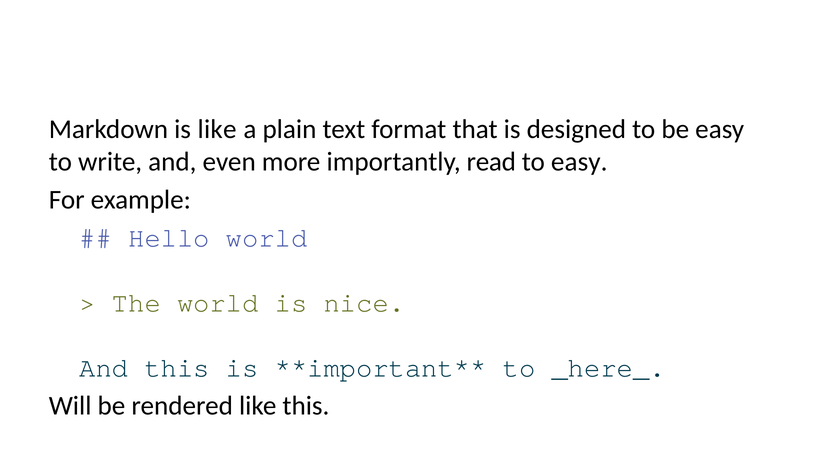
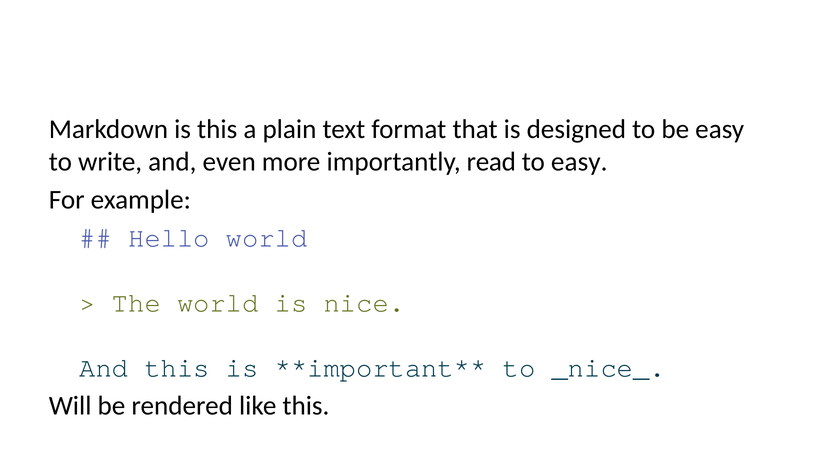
is like: like -> this (217, 129)
_here_: _here_ -> _nice_ (609, 368)
